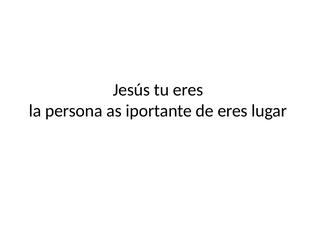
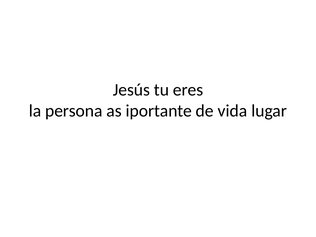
de eres: eres -> vida (232, 111)
